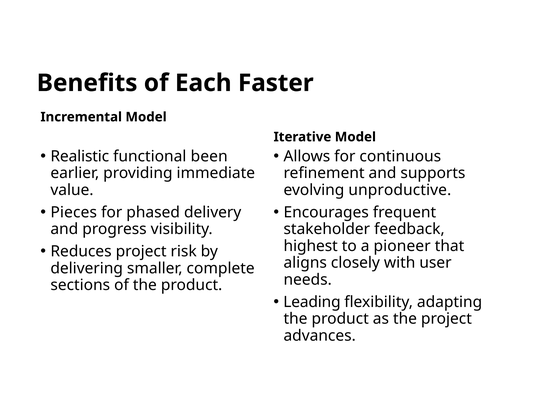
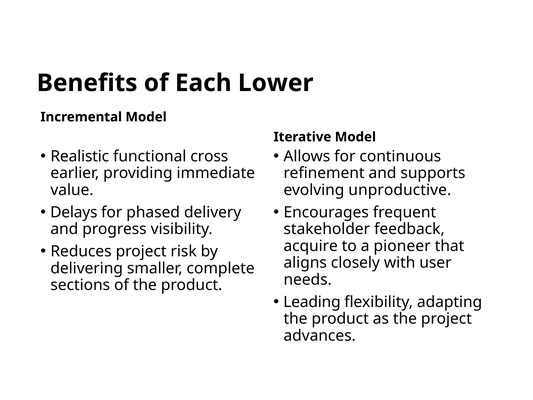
Faster: Faster -> Lower (276, 83)
been: been -> cross (209, 156)
Pieces: Pieces -> Delays (74, 212)
highest: highest -> acquire (311, 246)
